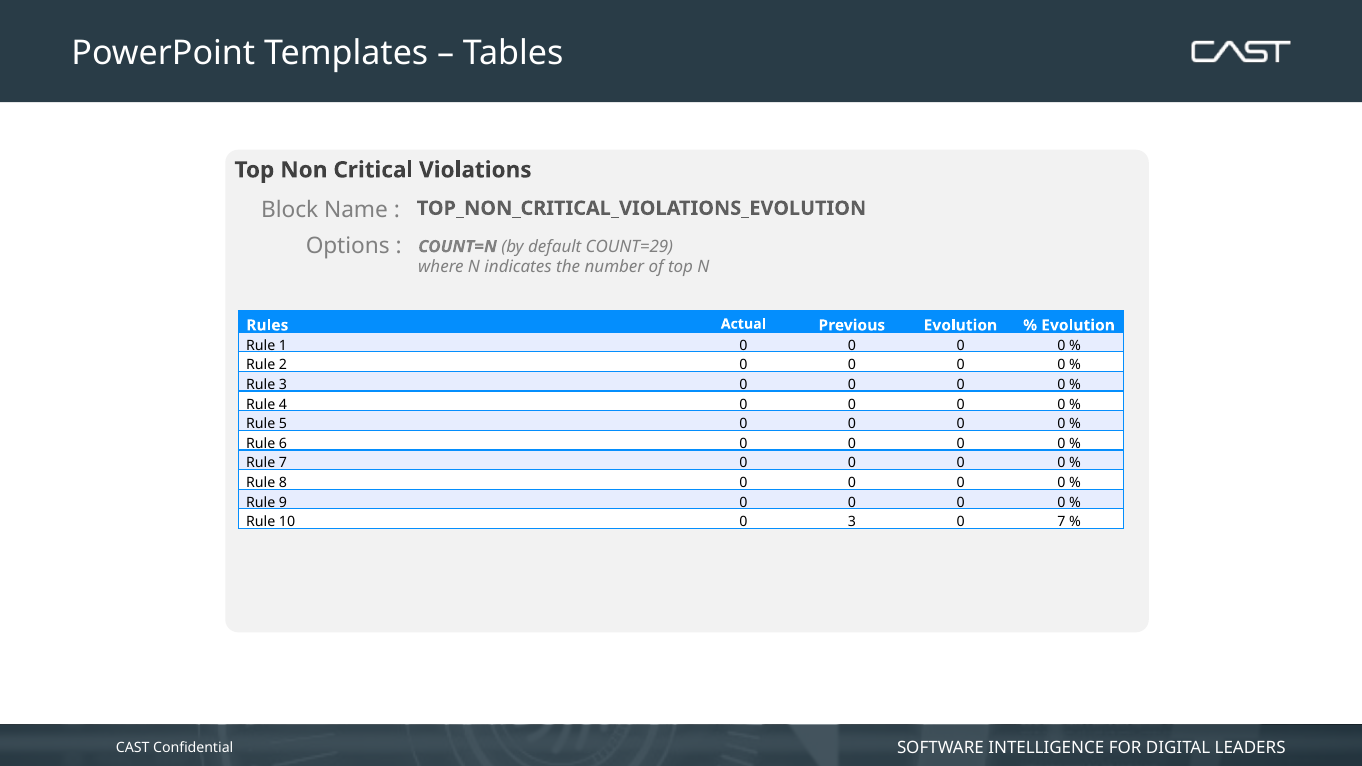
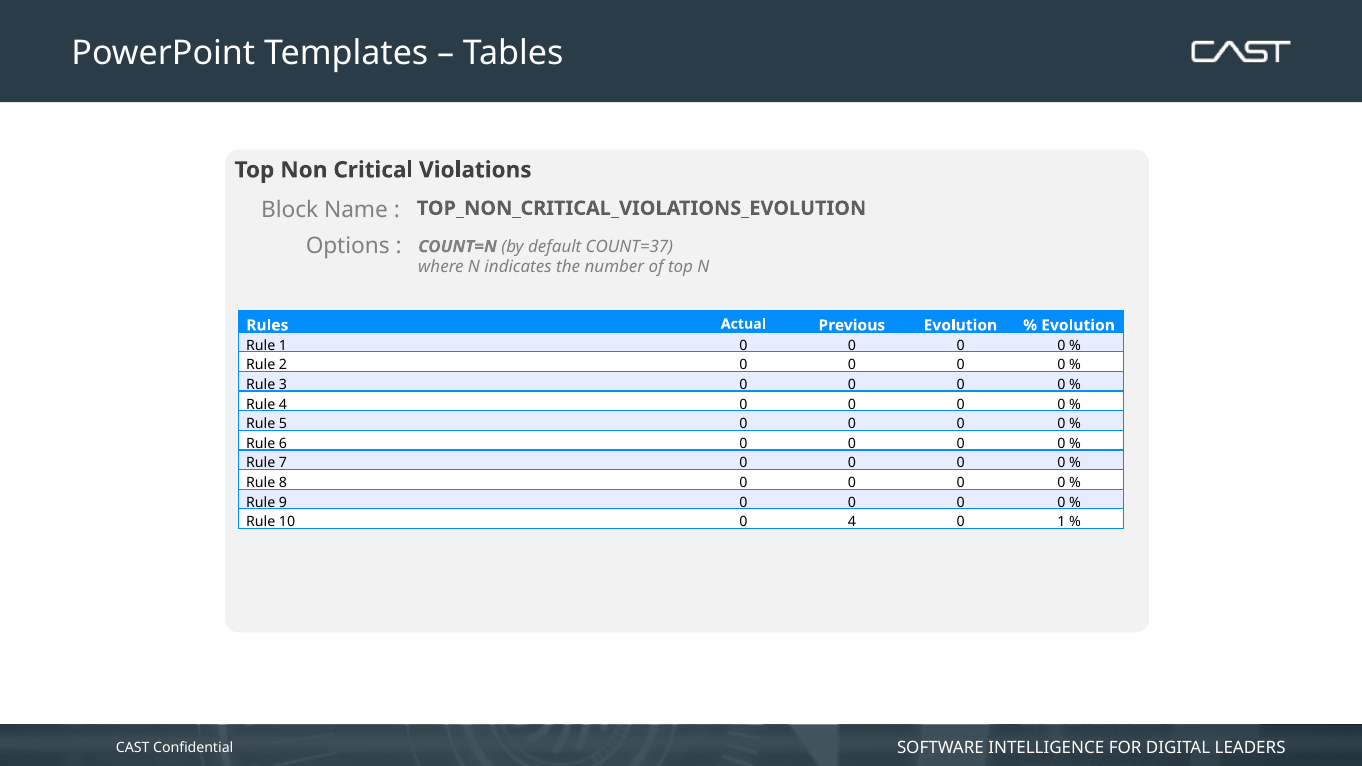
COUNT=29: COUNT=29 -> COUNT=37 (629, 247)
0 3: 3 -> 4 (852, 522)
0 7: 7 -> 1 (1061, 522)
